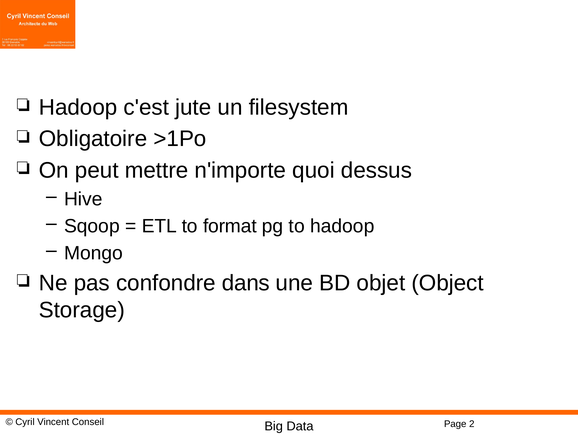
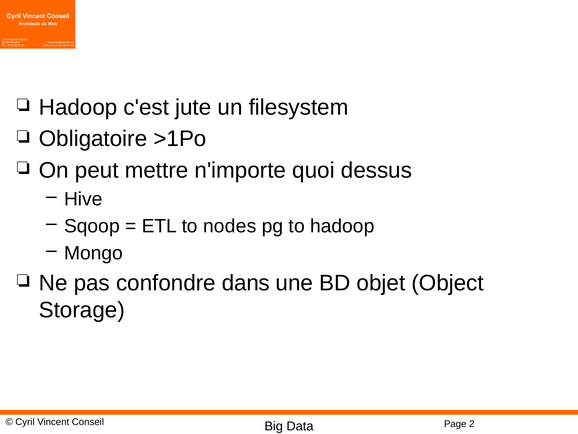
format: format -> nodes (230, 226)
